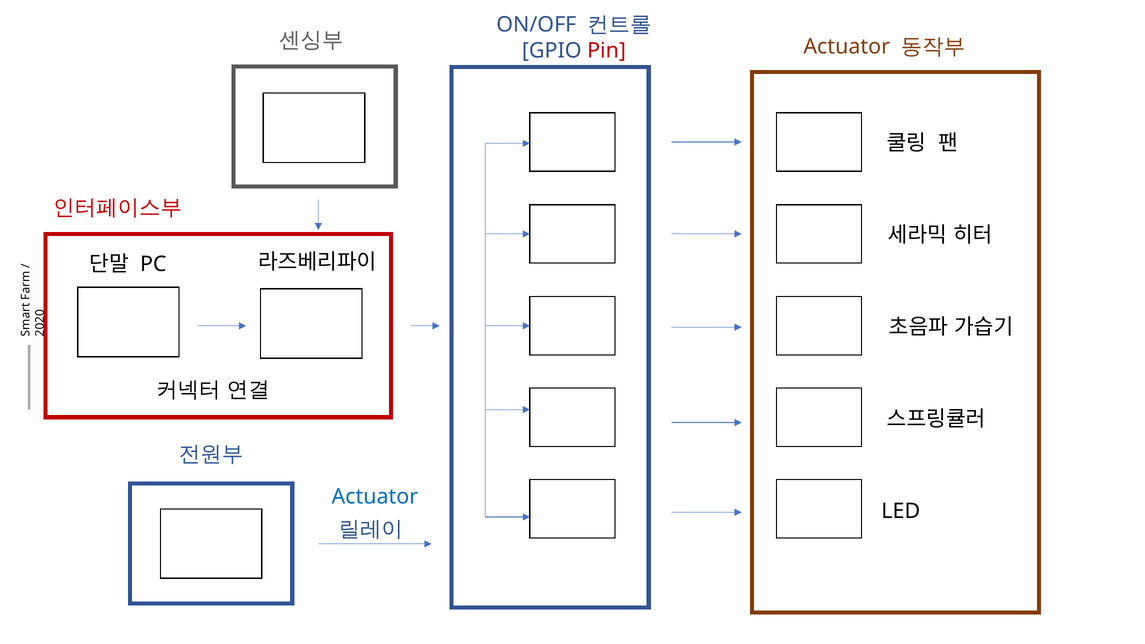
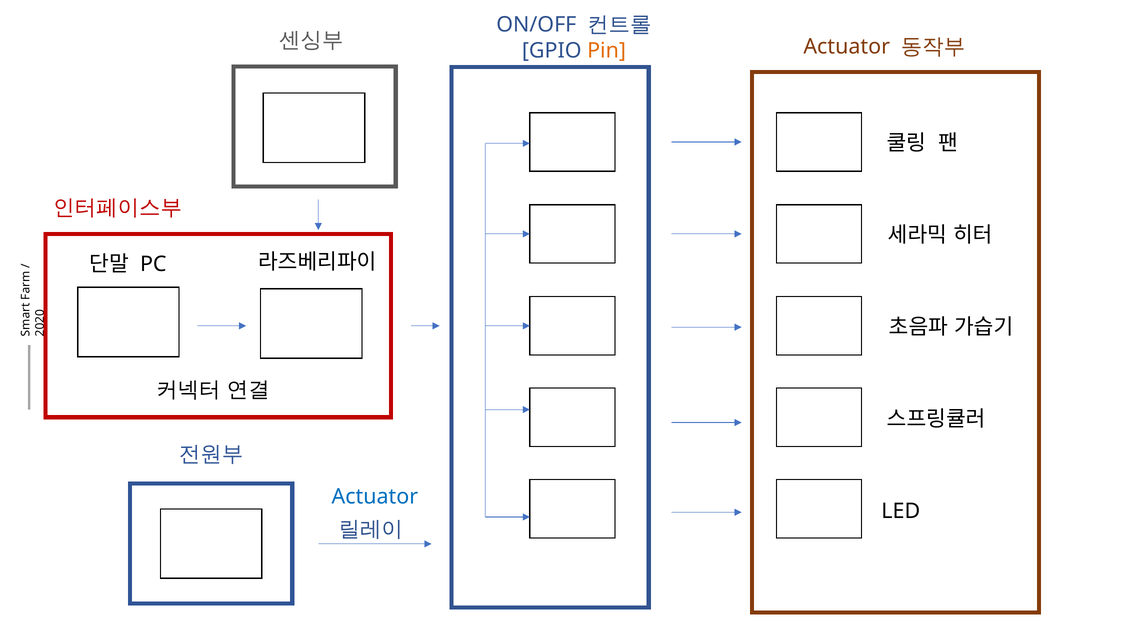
Pin colour: red -> orange (607, 50)
